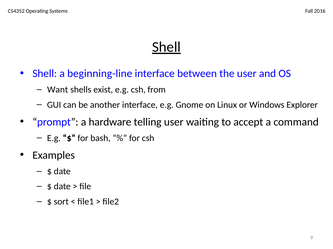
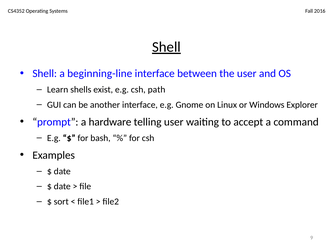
Want: Want -> Learn (58, 90)
from: from -> path (157, 90)
